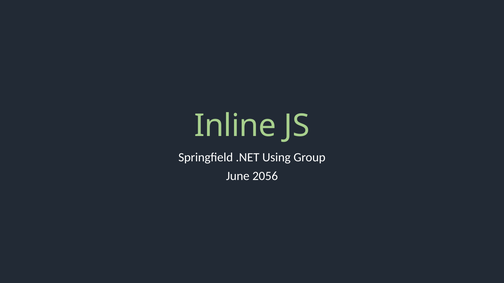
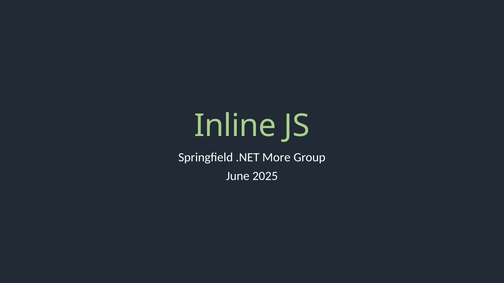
Using: Using -> More (276, 158)
2056: 2056 -> 2025 (265, 176)
